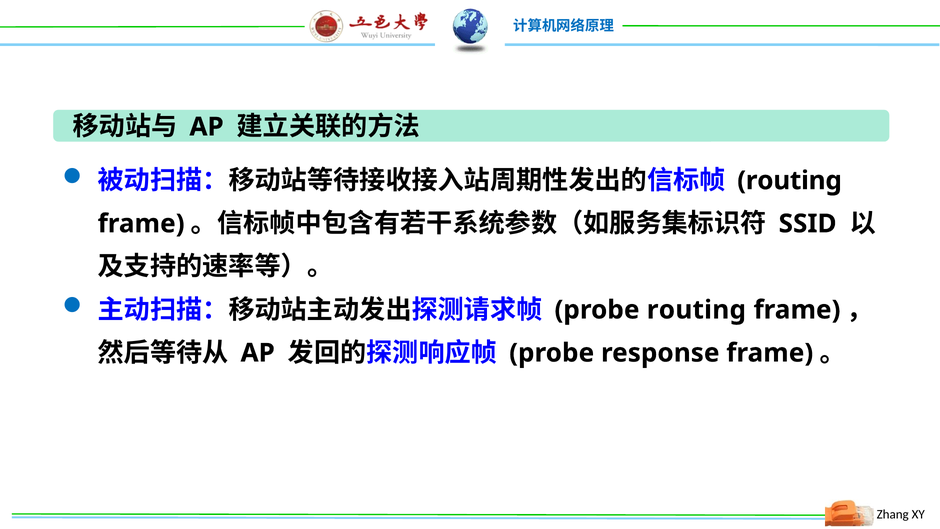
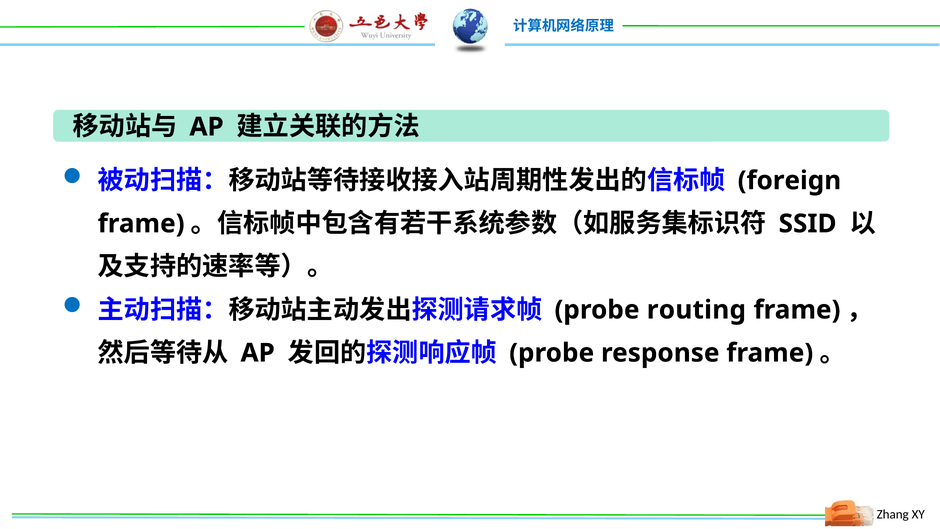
routing: routing -> foreign (789, 181)
